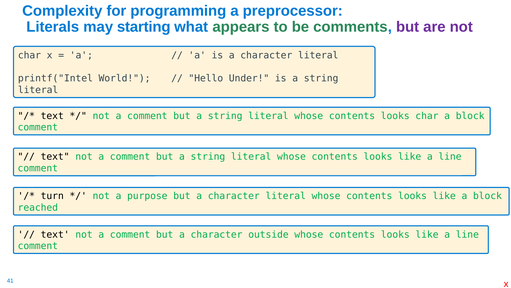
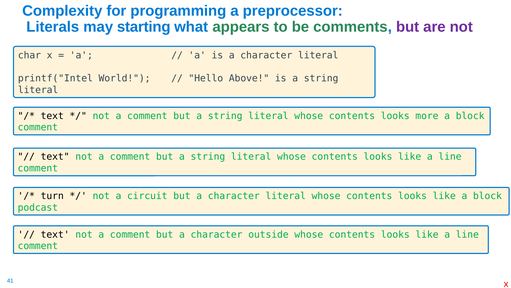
Under: Under -> Above (249, 78)
looks char: char -> more (427, 116)
purpose: purpose -> circuit (147, 196)
reached: reached -> podcast (38, 207)
